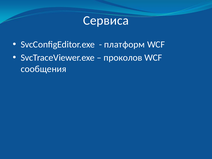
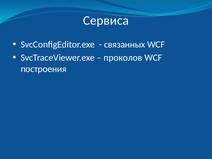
платформ: платформ -> связанных (125, 44)
сообщения: сообщения -> построения (44, 69)
